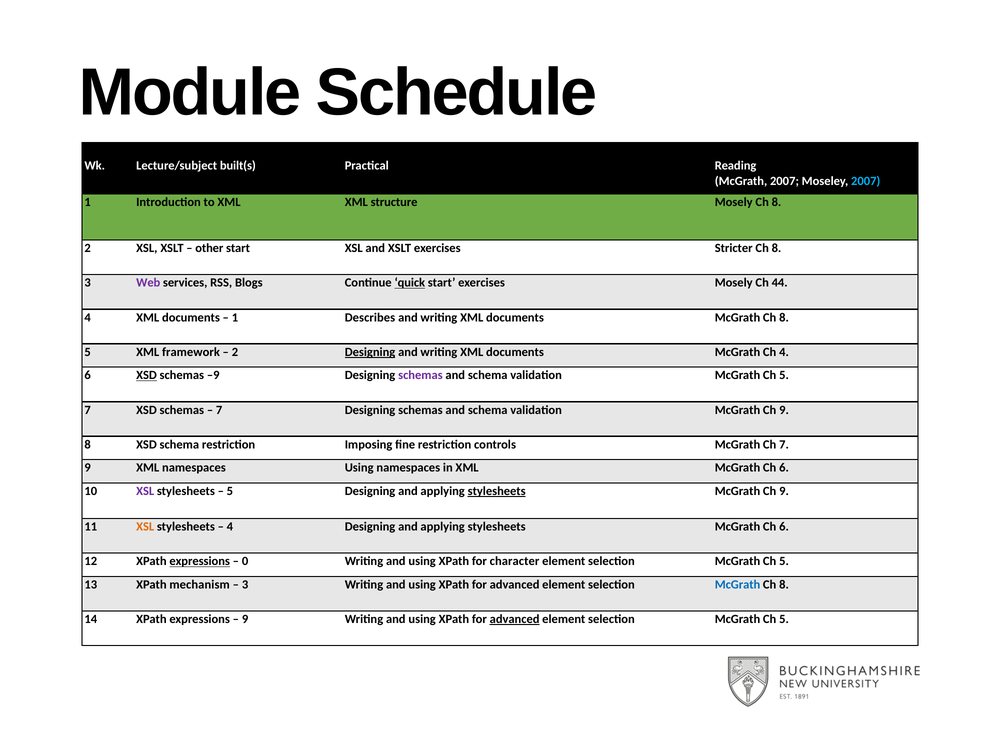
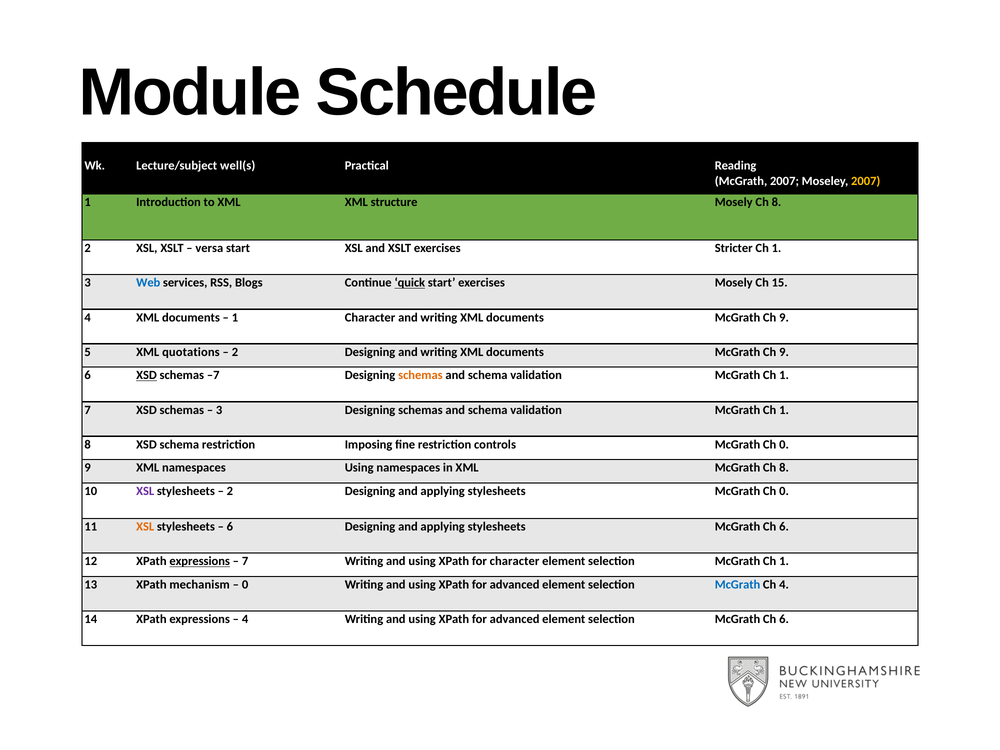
built(s: built(s -> well(s (238, 166)
2007 colour: light blue -> yellow (866, 181)
other: other -> versa (209, 248)
8: 8 -> 1 (776, 248)
Web colour: purple -> blue (148, 283)
44: 44 -> 15 (780, 283)
1 Describes: Describes -> Character (370, 317)
8: 8 -> 9 (784, 317)
framework: framework -> quotations (191, 352)
Designing underline: present -> none (370, 352)
4: 4 -> 9 (784, 352)
–9: –9 -> –7 (213, 375)
schemas colour: purple -> orange (420, 375)
5: 5 -> 1 (784, 375)
7: 7 -> 3 (219, 410)
9: 9 -> 1 (784, 410)
controls McGrath Ch 7: 7 -> 0 (784, 445)
XML McGrath Ch 6: 6 -> 8 (784, 468)
5: 5 -> 2 (230, 491)
stylesheets underline: present -> none (497, 491)
9: 9 -> 0 (784, 491)
4: 4 -> 6 (230, 527)
0: 0 -> 7 (245, 561)
5: 5 -> 1 (784, 561)
3: 3 -> 0 (245, 585)
8: 8 -> 4 (784, 585)
9: 9 -> 4 (245, 619)
advanced underline: present -> none (515, 619)
5: 5 -> 6 (784, 619)
